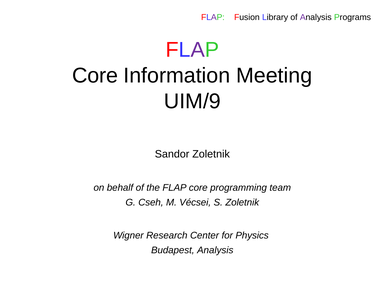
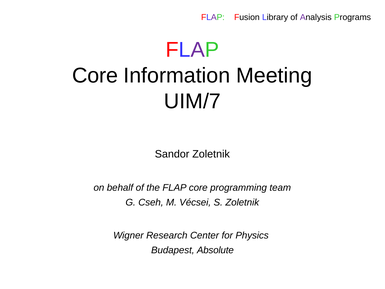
UIM/9: UIM/9 -> UIM/7 (192, 101)
Budapest Analysis: Analysis -> Absolute (215, 250)
